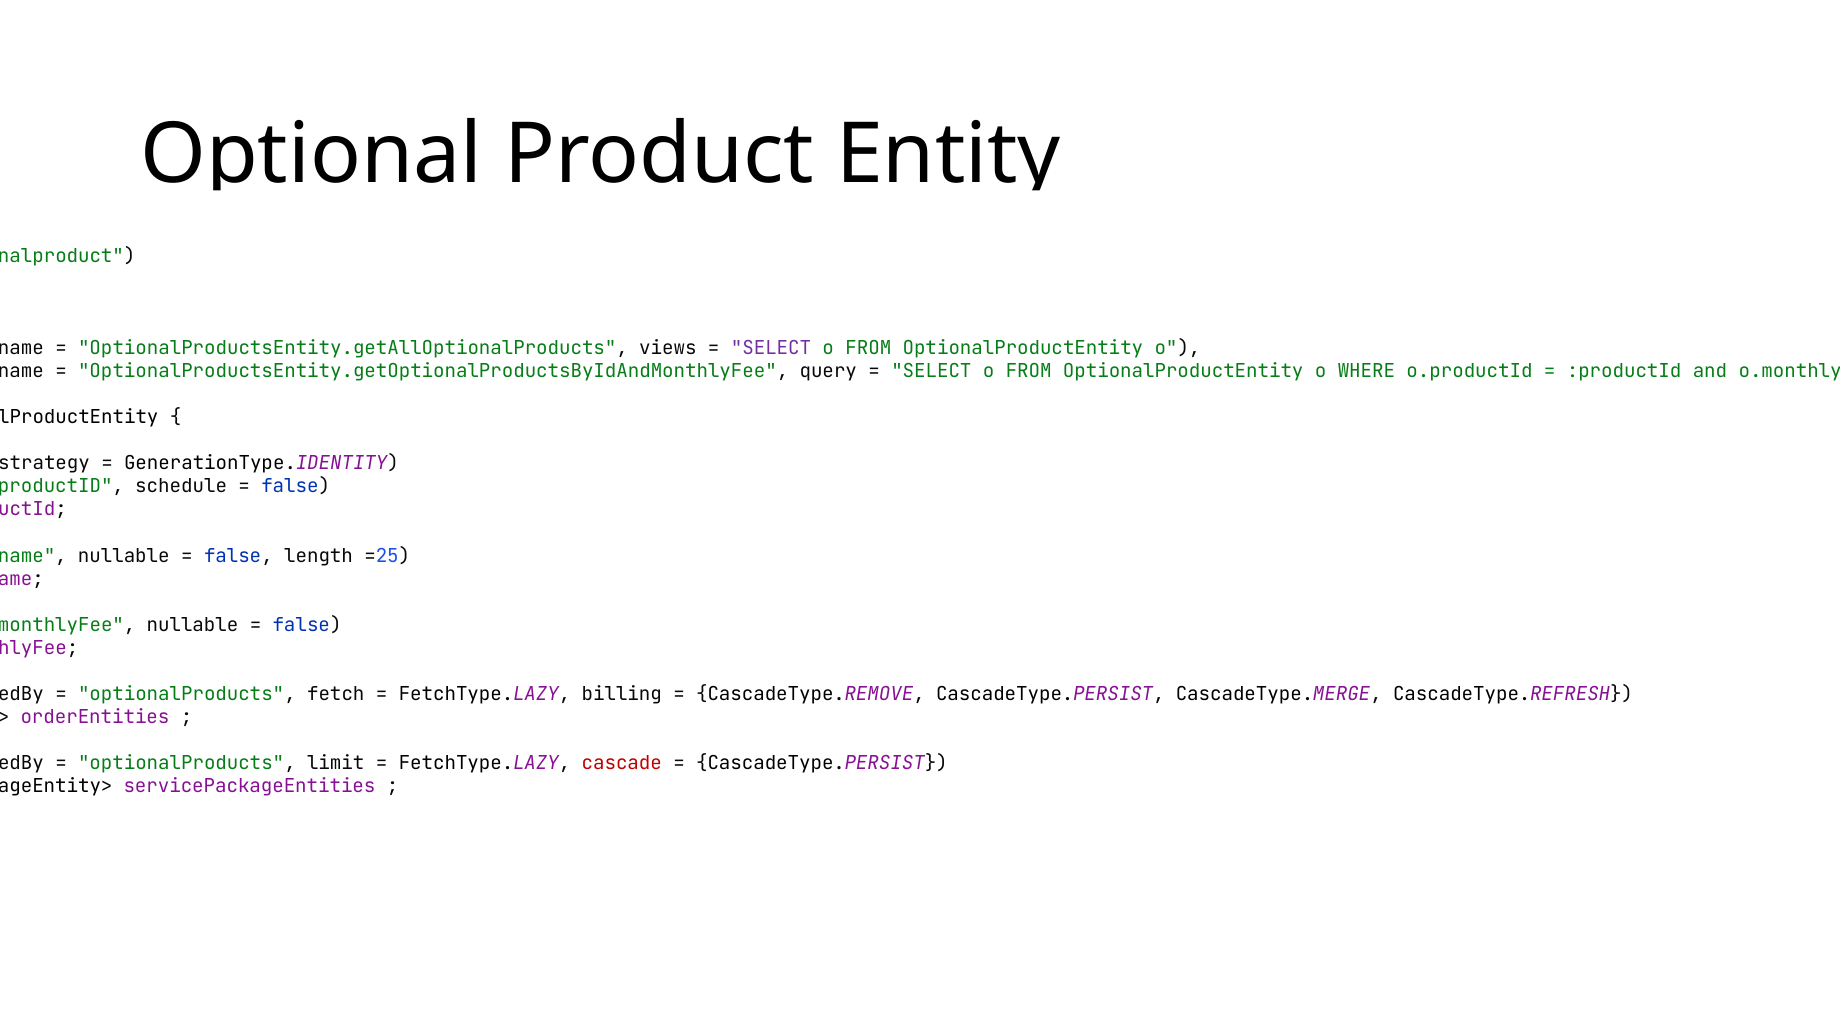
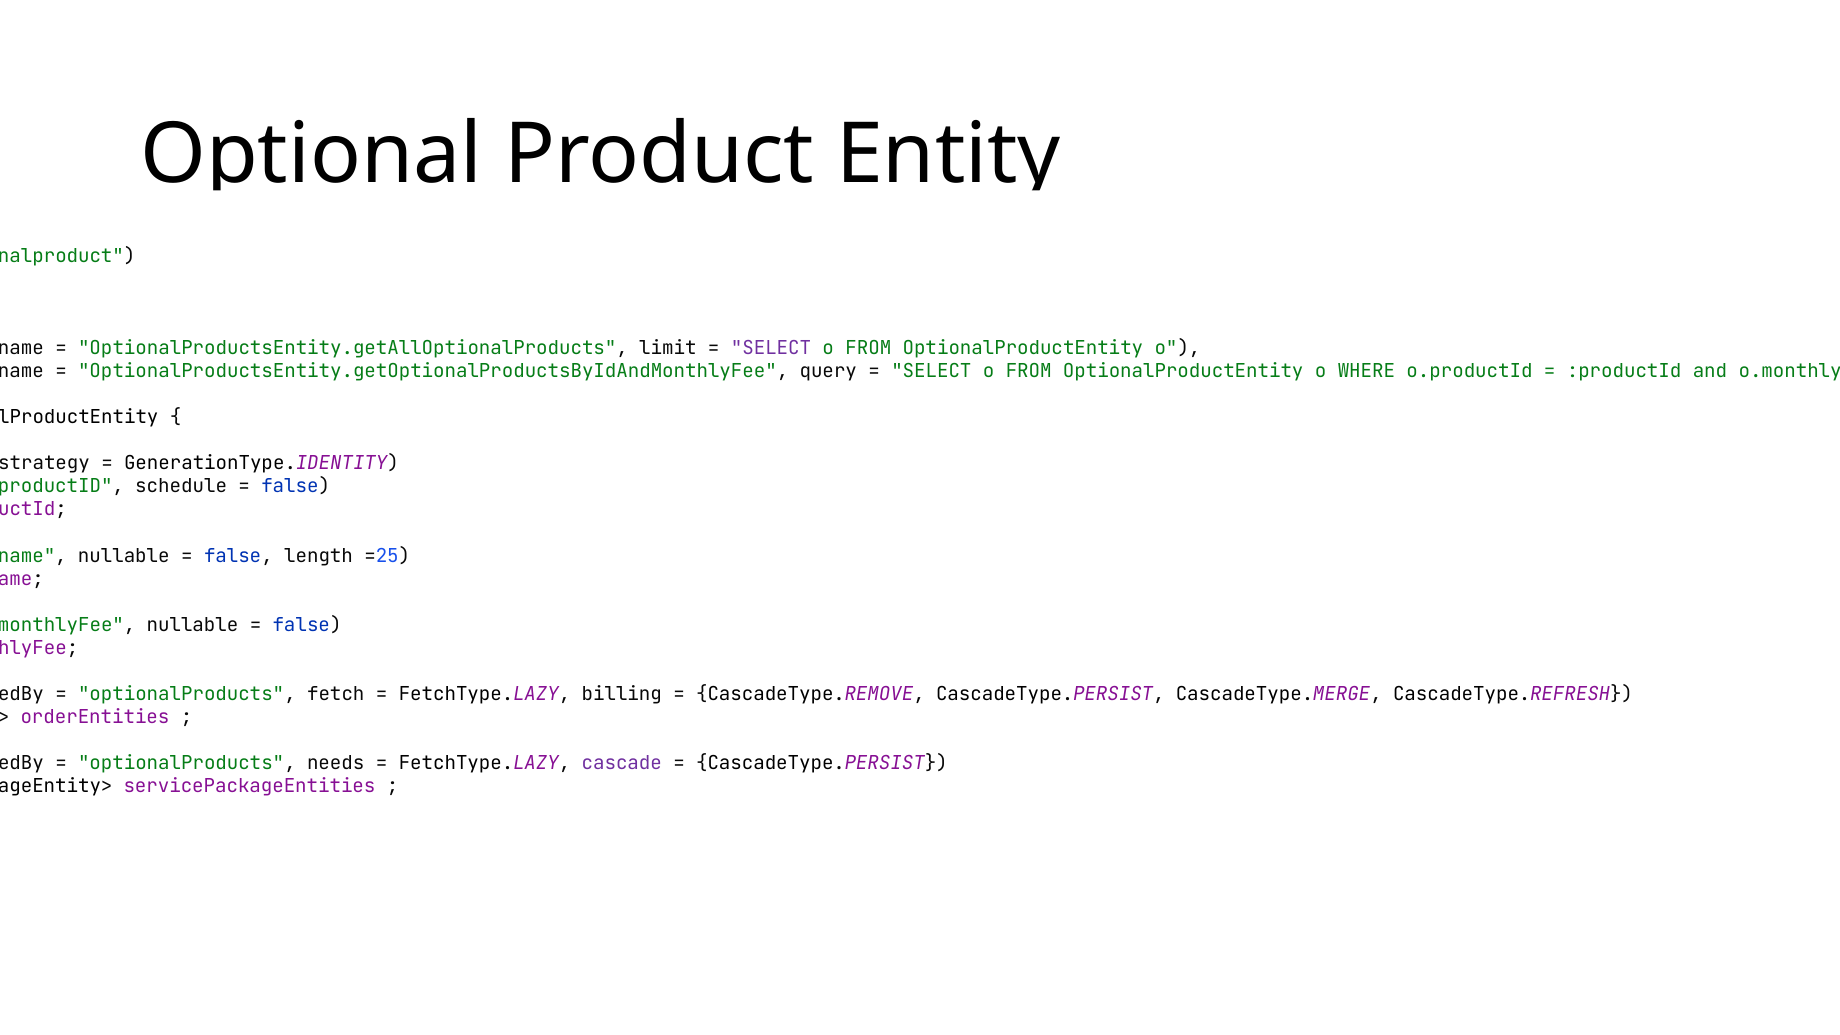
views: views -> limit (668, 348)
limit: limit -> needs (336, 763)
cascade colour: red -> purple (622, 763)
